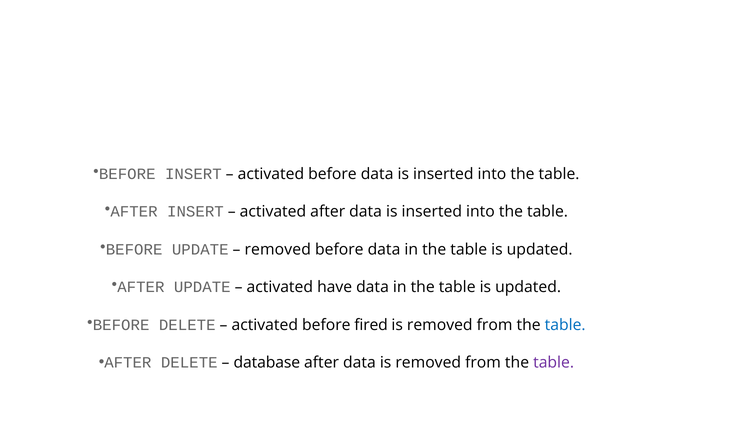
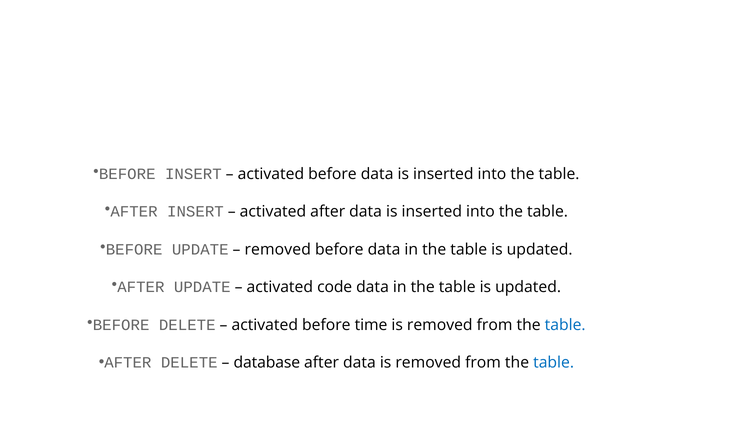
have: have -> code (335, 287)
fired: fired -> time (371, 325)
table colour: purple -> blue (554, 363)
